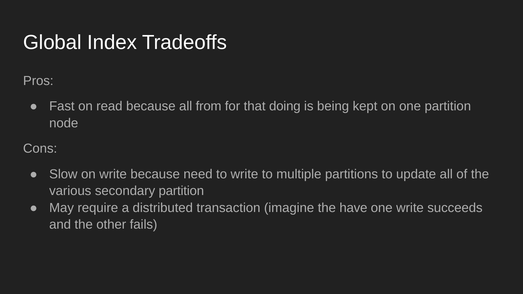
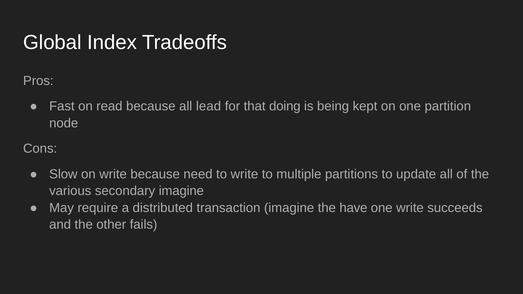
from: from -> lead (208, 106)
secondary partition: partition -> imagine (181, 191)
